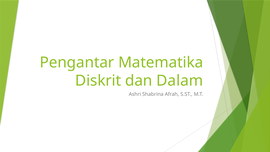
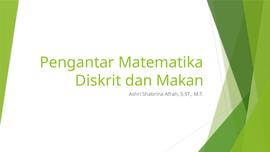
Dalam: Dalam -> Makan (180, 81)
